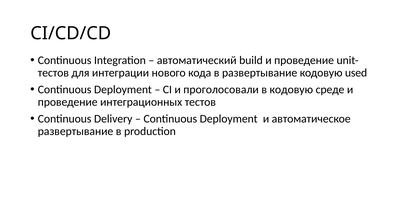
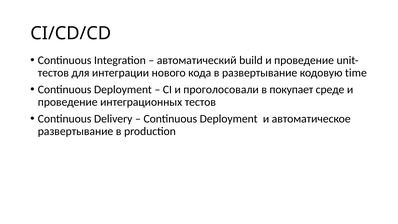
used: used -> time (356, 73)
в кодовую: кодовую -> покупает (291, 89)
